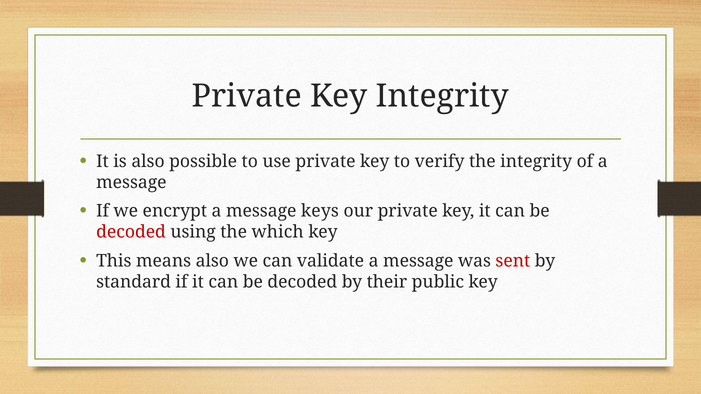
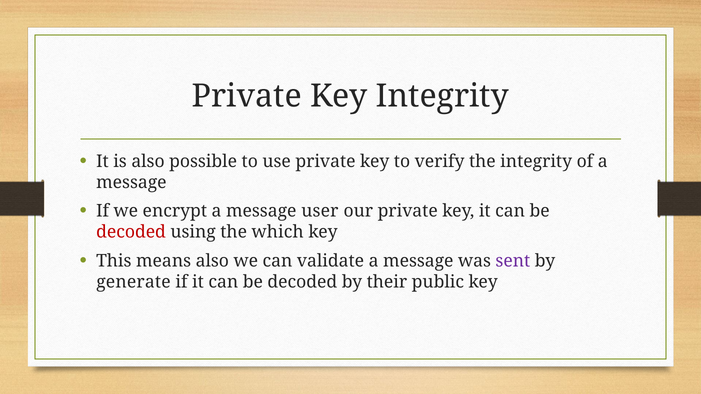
keys: keys -> user (320, 211)
sent colour: red -> purple (513, 261)
standard: standard -> generate (133, 282)
